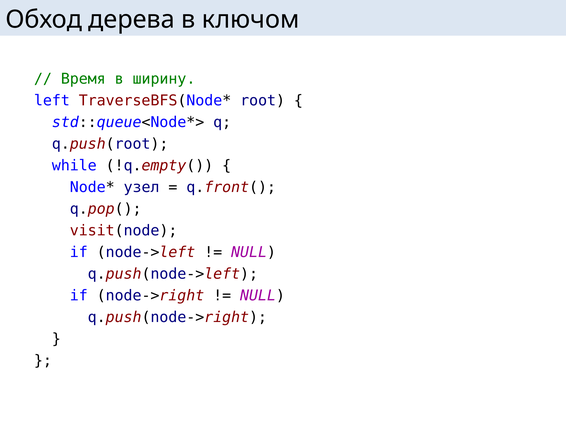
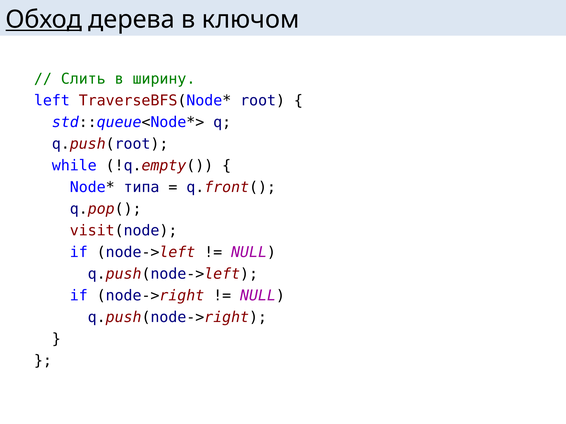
Обход underline: none -> present (44, 20)
Время: Время -> Слить (83, 79)
узел: узел -> типа (142, 188)
